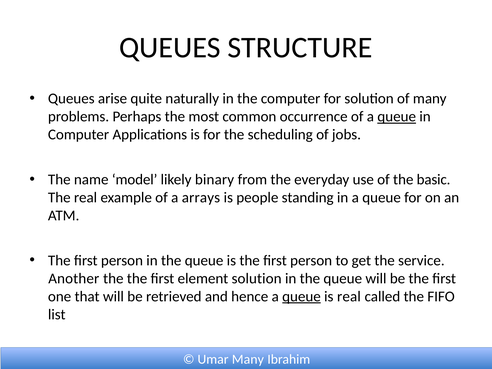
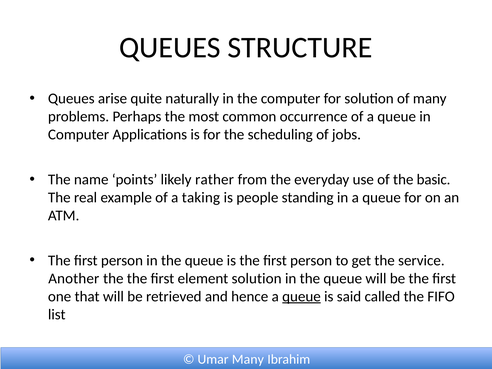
queue underline: present -> none (397, 117)
model: model -> points (135, 180)
binary: binary -> rather (215, 180)
arrays: arrays -> taking (201, 198)
is real: real -> said (349, 296)
